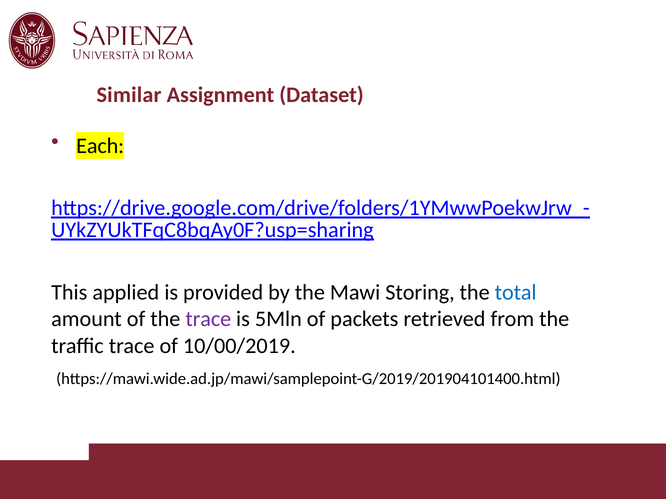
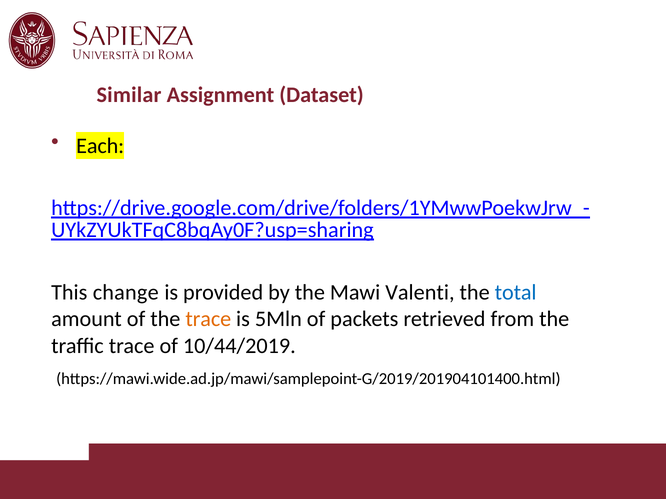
applied: applied -> change (126, 293)
Storing: Storing -> Valenti (420, 293)
trace colour: purple -> orange (208, 319)
10/00/2019: 10/00/2019 -> 10/44/2019 (239, 346)
